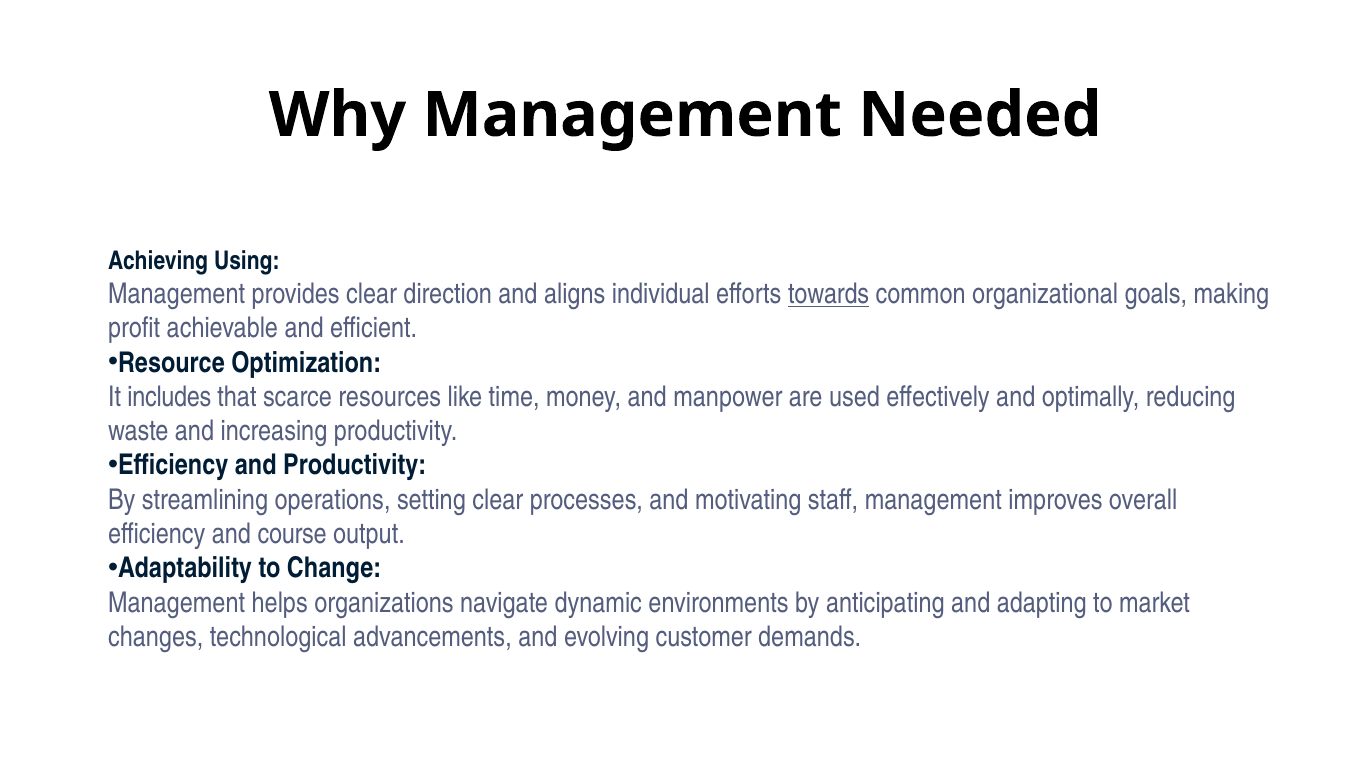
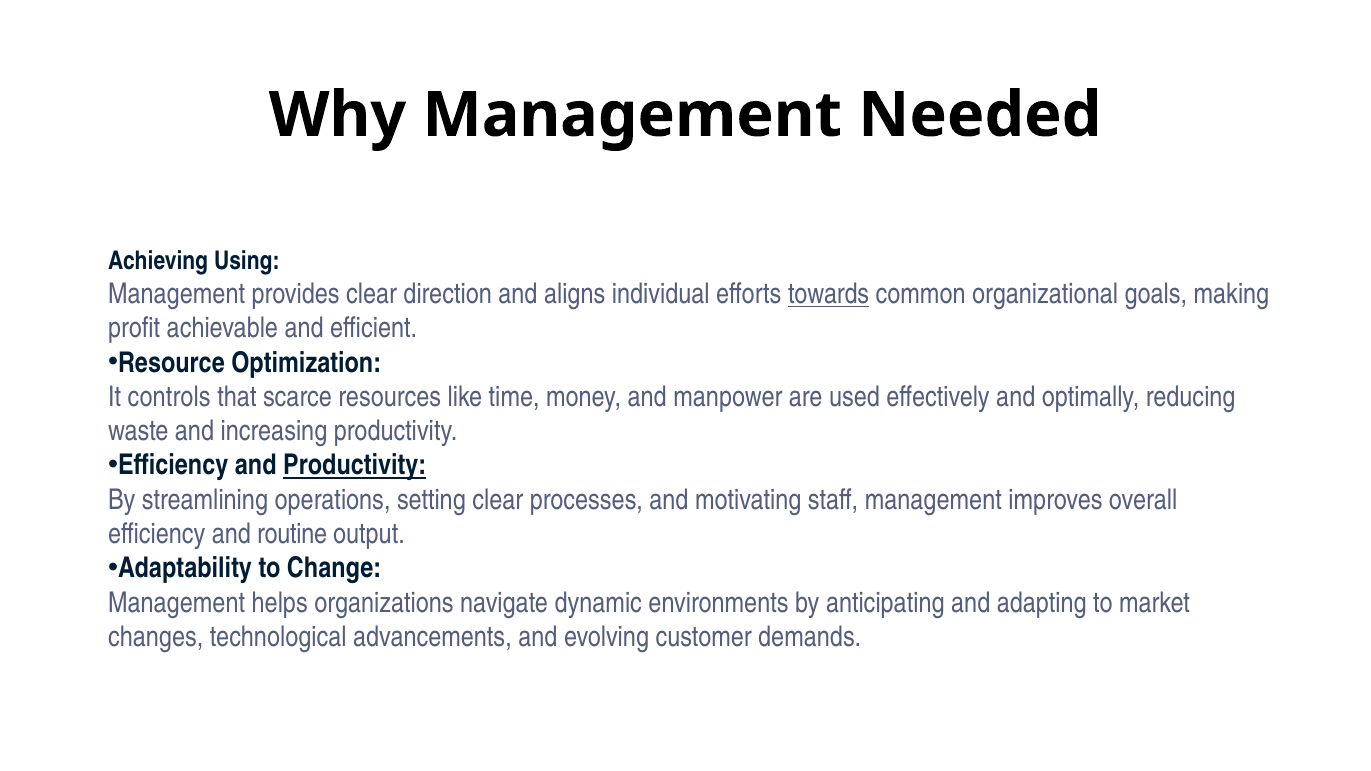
includes: includes -> controls (169, 397)
Productivity underline: none -> present (355, 466)
course: course -> routine (292, 534)
